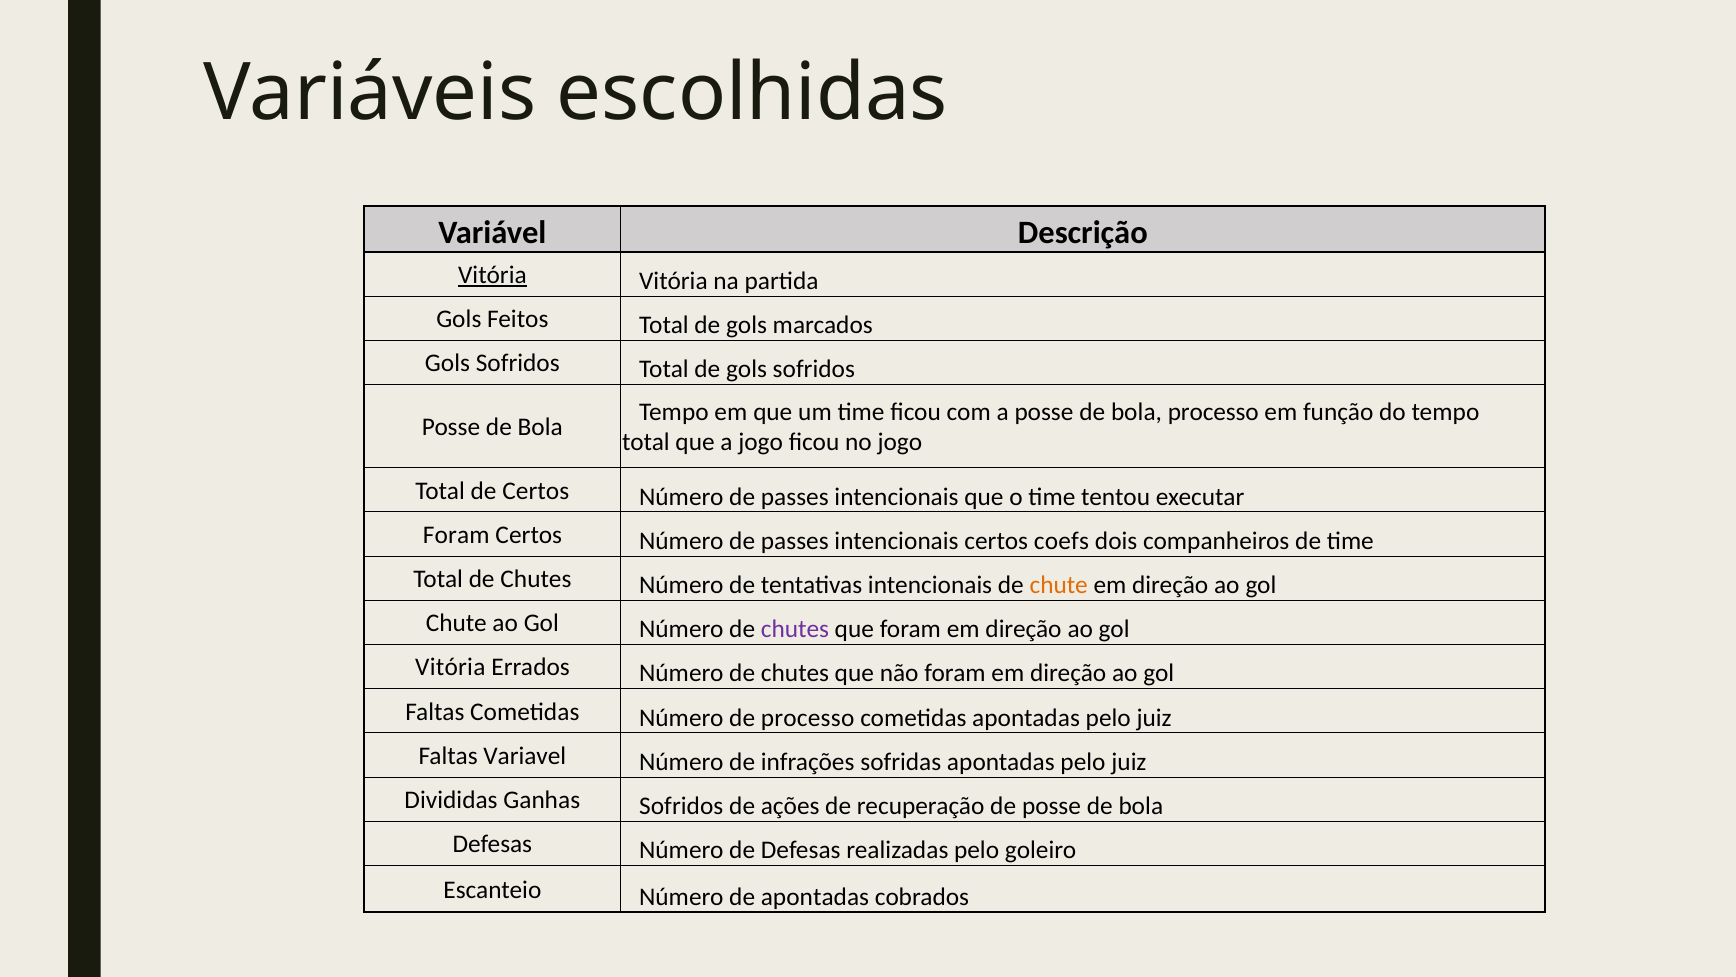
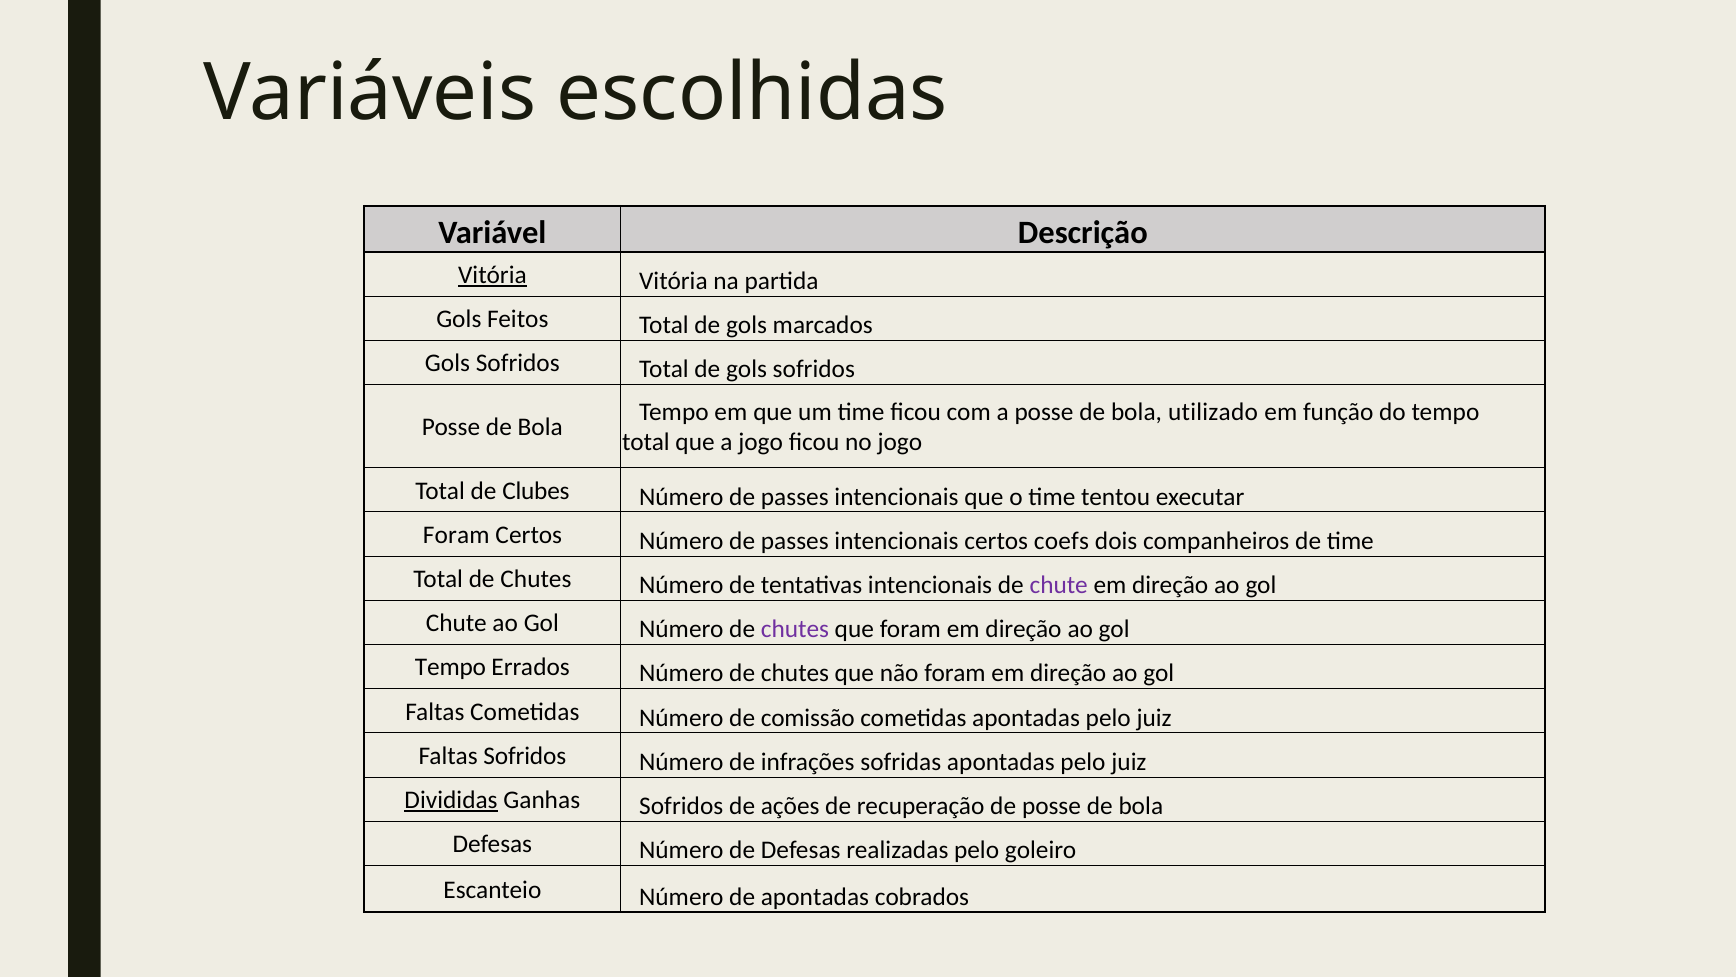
bola processo: processo -> utilizado (1213, 412)
de Certos: Certos -> Clubes (536, 490)
chute colour: orange -> purple (1059, 585)
Vitória: Vitória -> Tempo (451, 667)
de processo: processo -> comissão (808, 717)
Faltas Variavel: Variavel -> Sofridos (525, 756)
Divididas underline: none -> present (451, 800)
